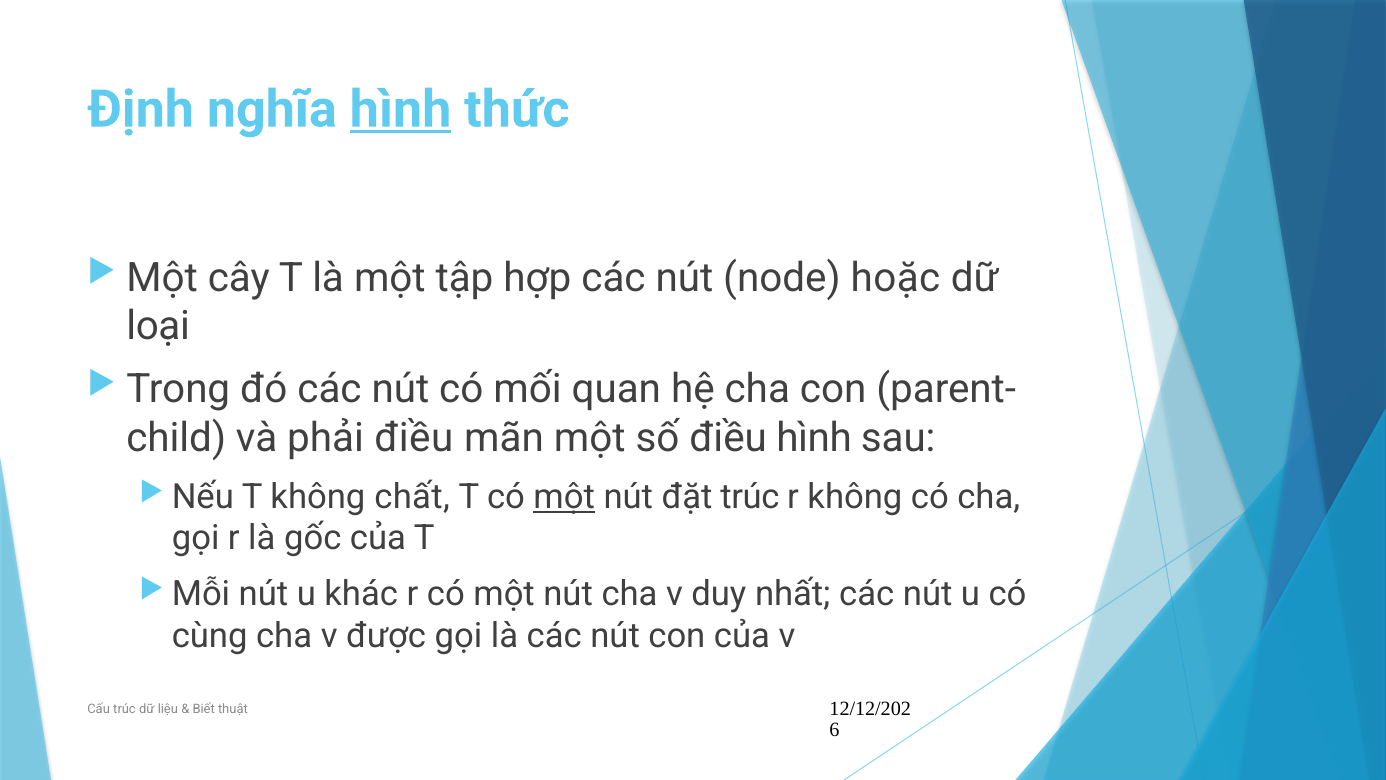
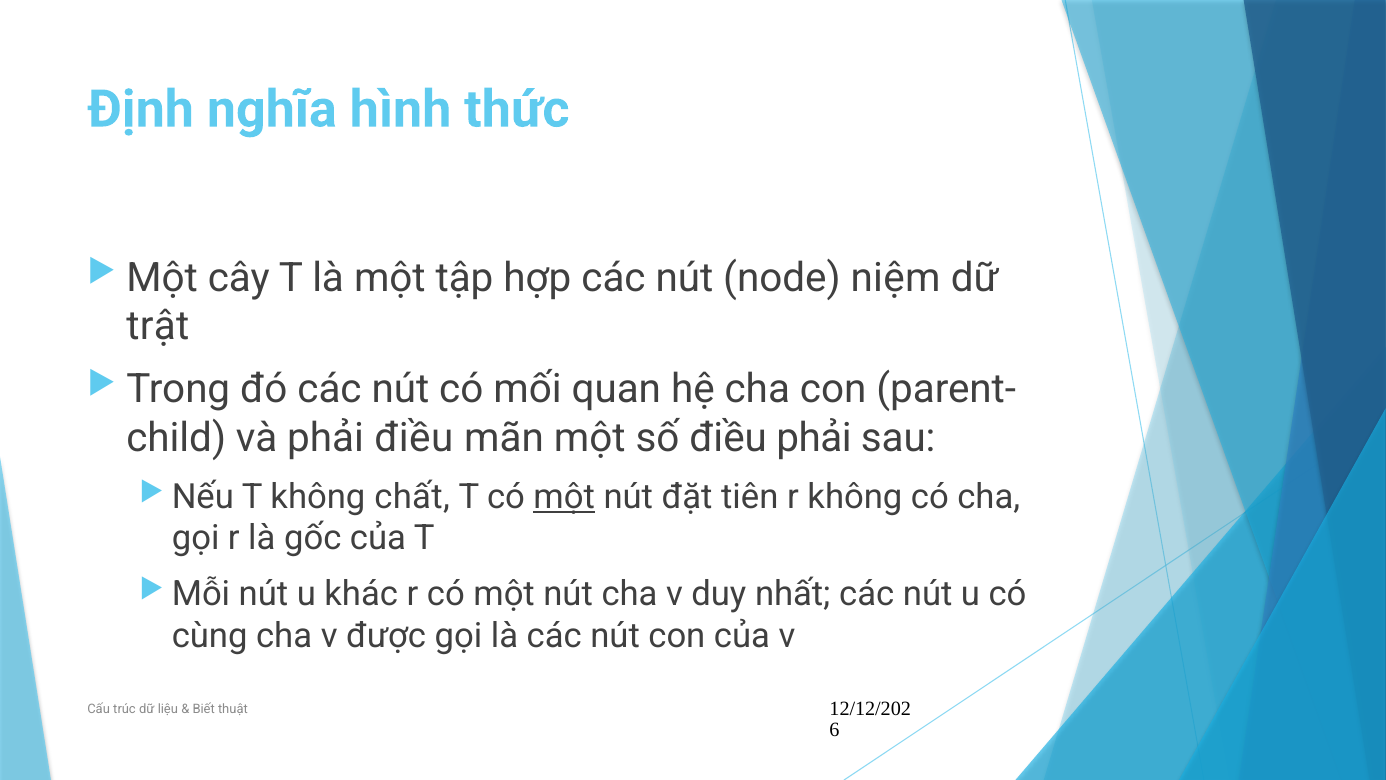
hình underline: present -> none (401, 109)
hoặc: hoặc -> niệm (896, 278)
loại: loại -> trật (158, 326)
điều hình: hình -> phải (814, 438)
đặt trúc: trúc -> tiên (750, 497)
